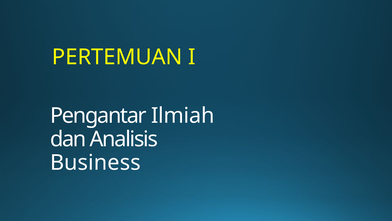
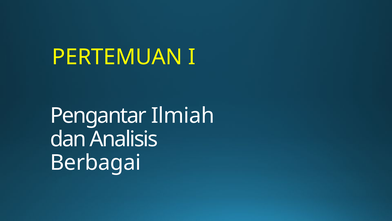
Business: Business -> Berbagai (95, 162)
